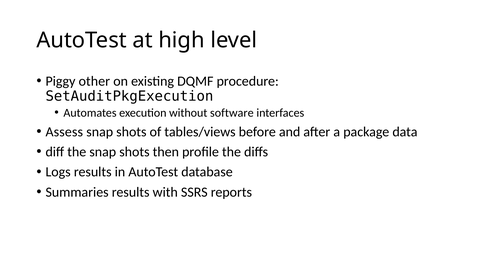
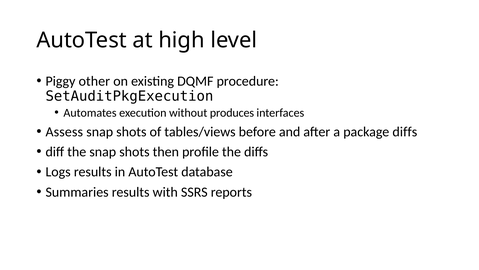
software: software -> produces (232, 113)
package data: data -> diffs (405, 131)
